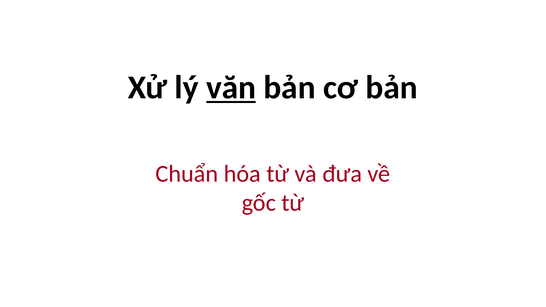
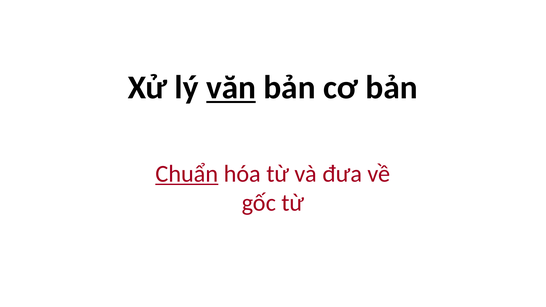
Chuẩn underline: none -> present (187, 174)
